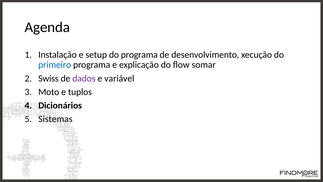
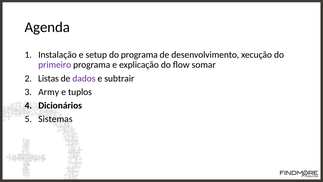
primeiro colour: blue -> purple (55, 65)
Swiss: Swiss -> Listas (48, 78)
variável: variável -> subtrair (119, 78)
Moto: Moto -> Army (49, 92)
